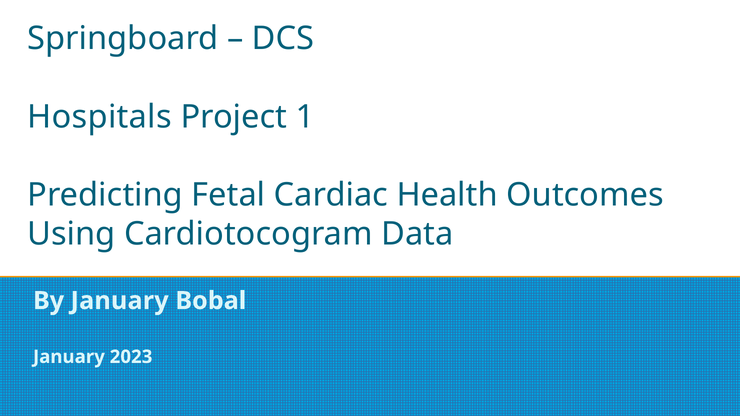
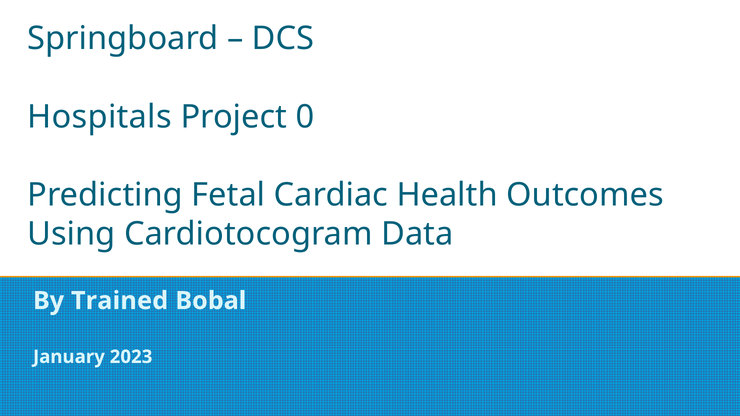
1: 1 -> 0 (305, 117)
By January: January -> Trained (120, 301)
